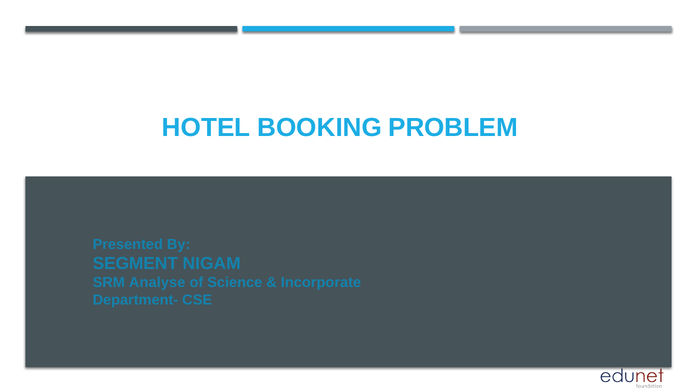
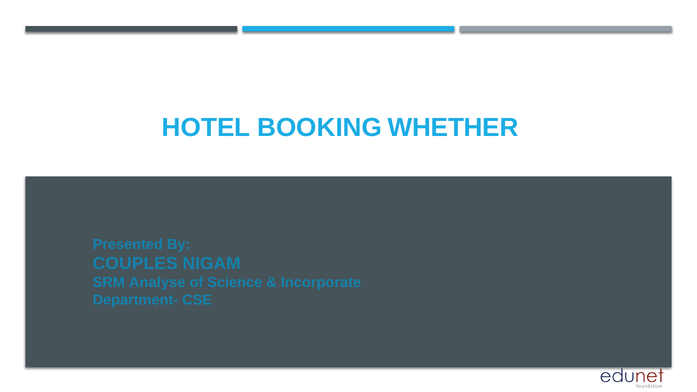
PROBLEM: PROBLEM -> WHETHER (453, 128)
SEGMENT: SEGMENT -> COUPLES (135, 264)
